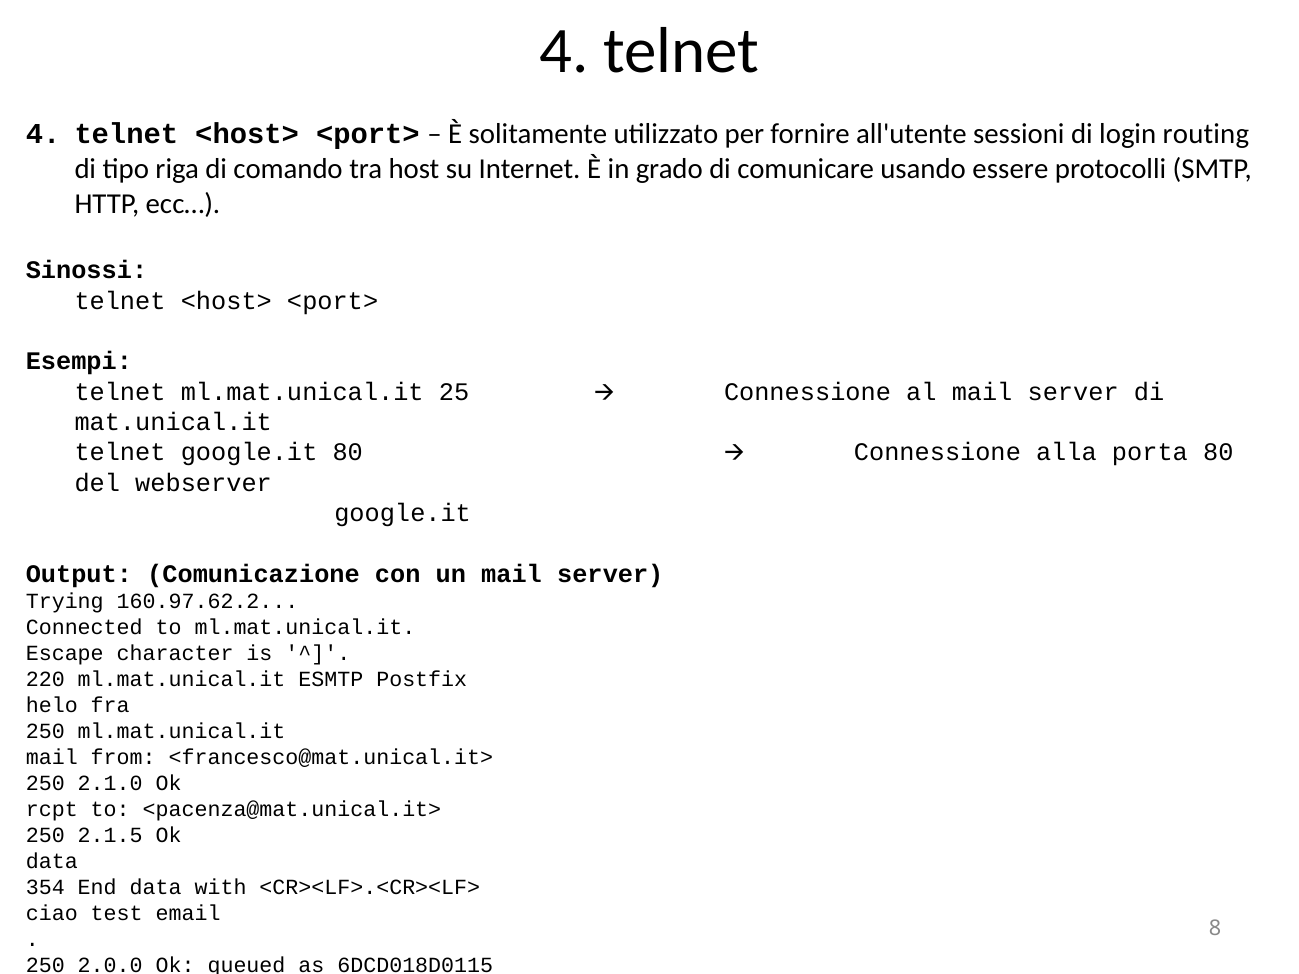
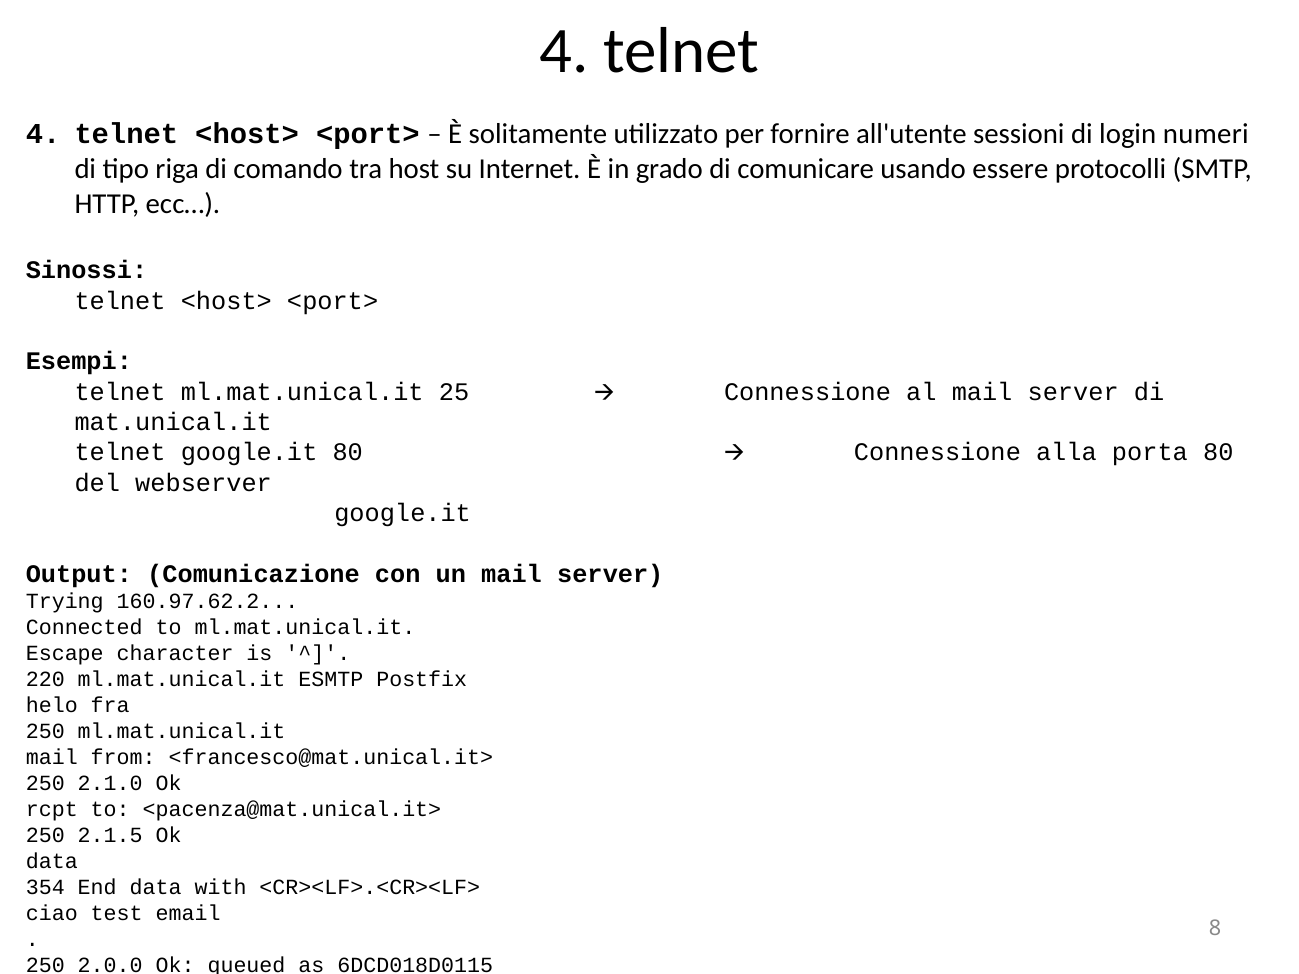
routing: routing -> numeri (1206, 134)
